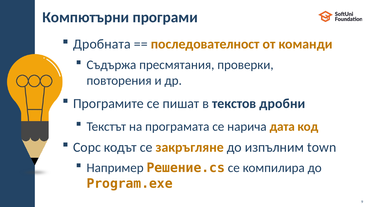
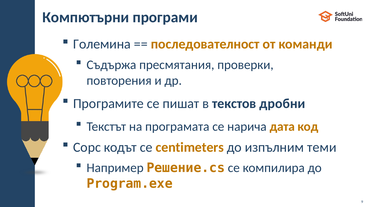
Дробната: Дробната -> Големина (102, 44)
закръгляне: закръгляне -> centimeters (190, 147)
town: town -> теми (322, 147)
